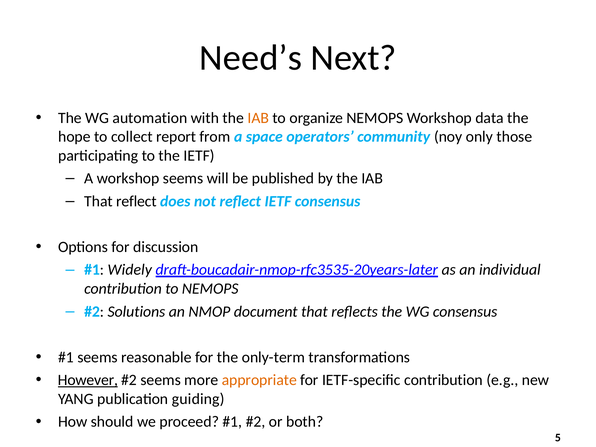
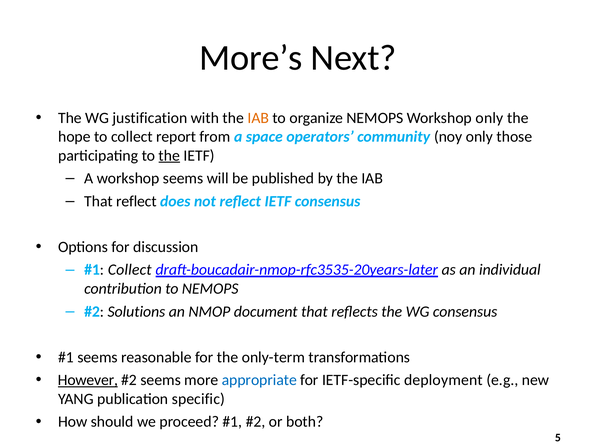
Need’s: Need’s -> More’s (251, 58)
automation: automation -> justification (150, 118)
Workshop data: data -> only (490, 118)
the underline: none -> present (169, 156)
Widely: Widely -> Collect (130, 270)
appropriate colour: orange -> blue (259, 380)
IETF-specific contribution: contribution -> deployment (443, 380)
guiding: guiding -> specific (198, 399)
